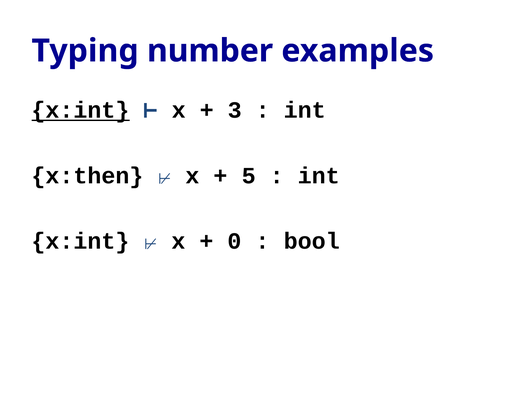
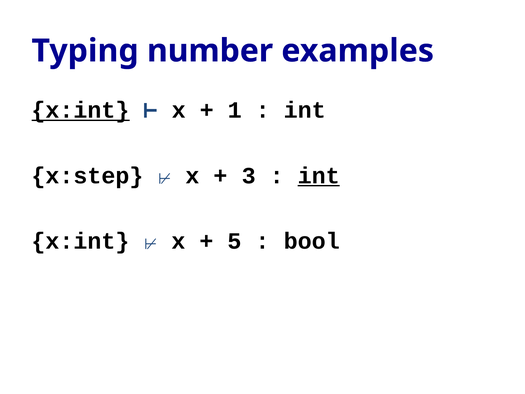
3: 3 -> 1 (235, 110)
x:then: x:then -> x:step (88, 176)
5: 5 -> 3 (249, 176)
int underline: none -> present (319, 176)
0: 0 -> 5 (235, 241)
